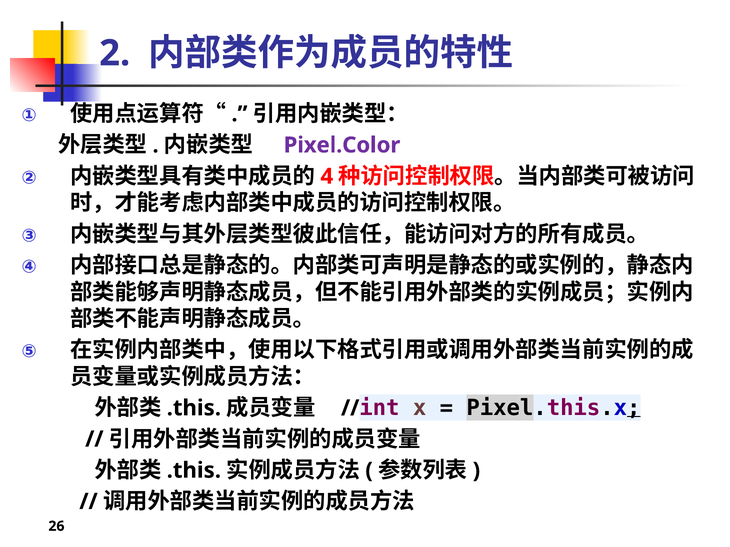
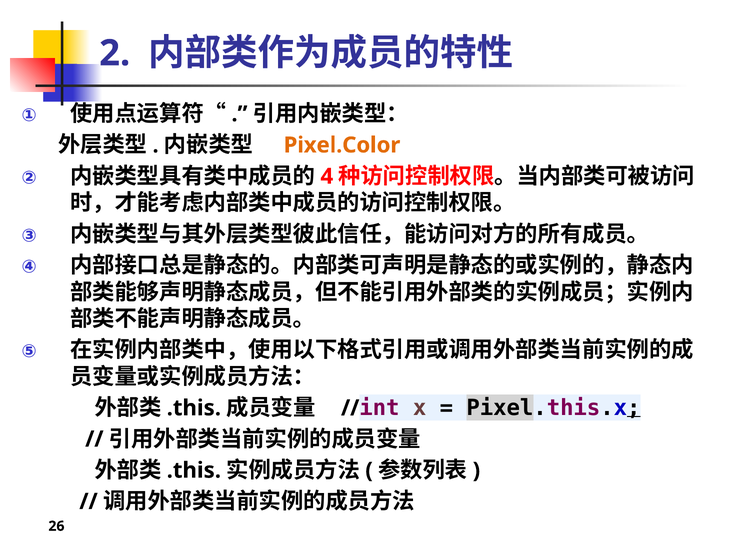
Pixel.Color colour: purple -> orange (342, 145)
